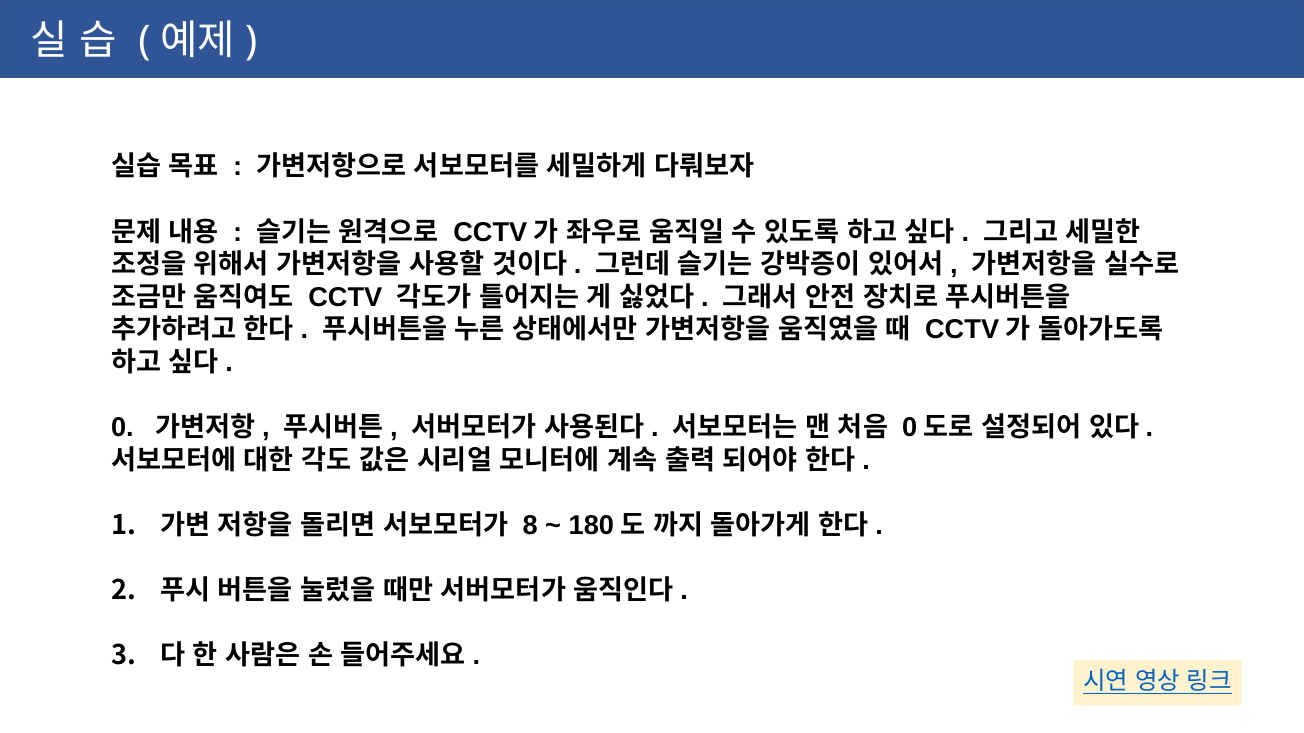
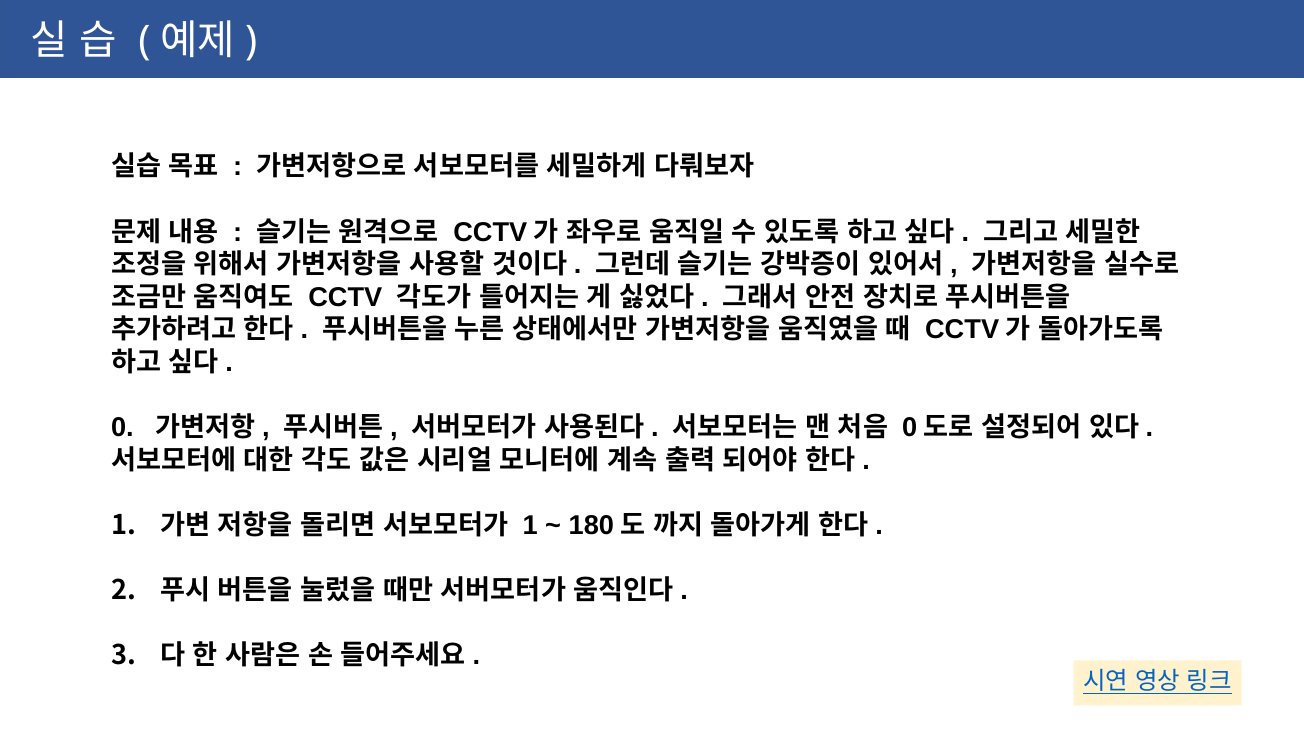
8: 8 -> 1 (530, 526)
